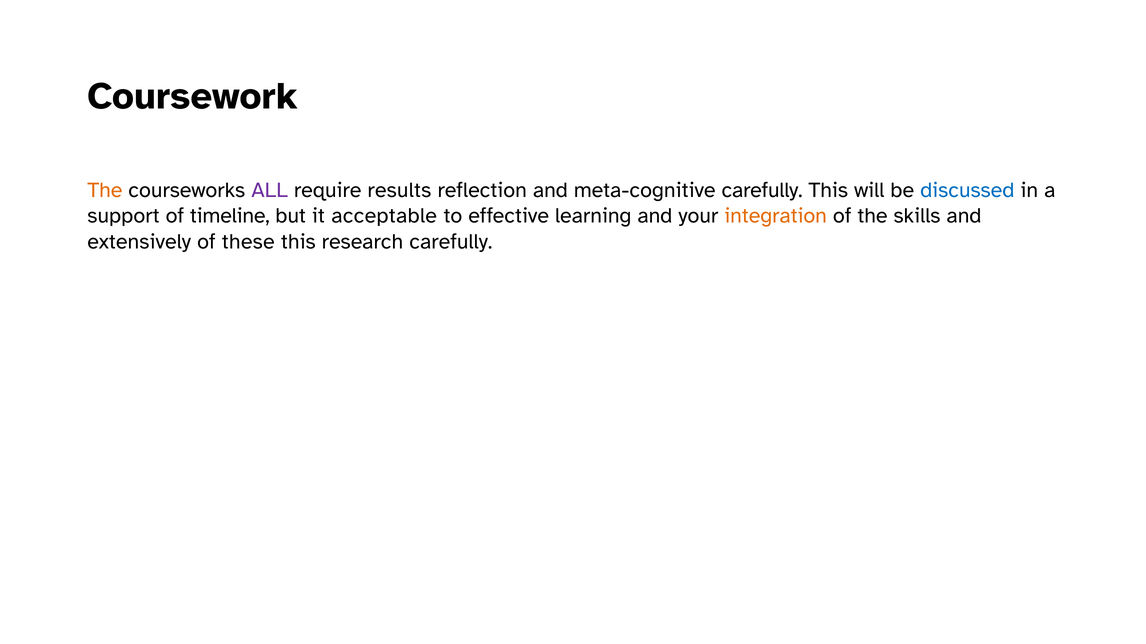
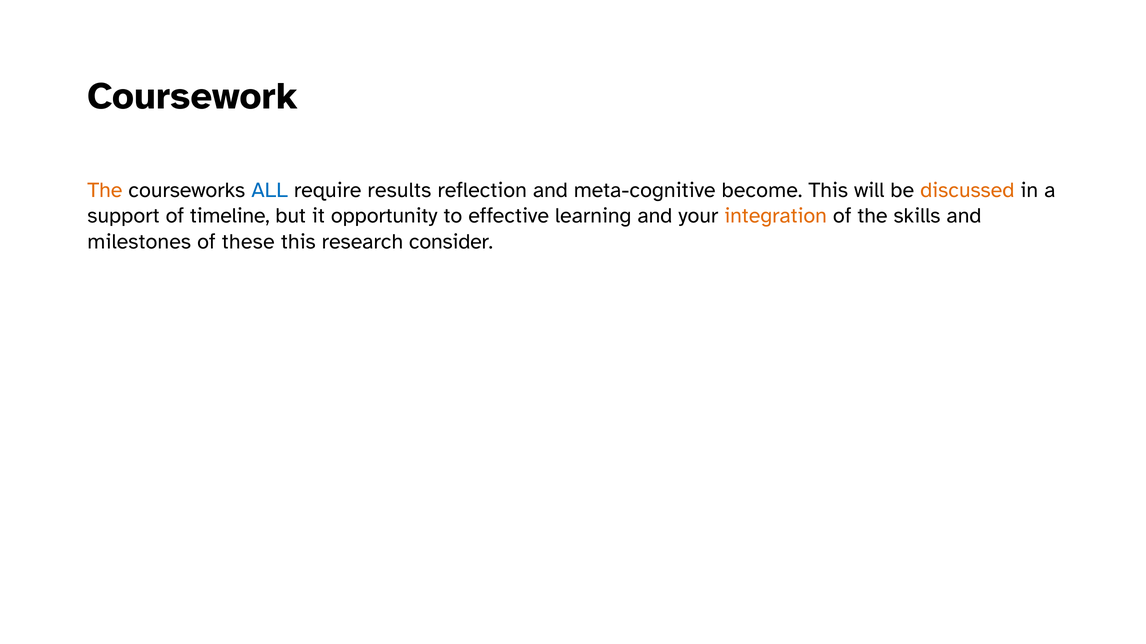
ALL colour: purple -> blue (270, 190)
meta-cognitive carefully: carefully -> become (762, 190)
discussed colour: blue -> orange (967, 190)
acceptable: acceptable -> opportunity (384, 216)
extensively: extensively -> milestones (139, 242)
research carefully: carefully -> consider (451, 242)
